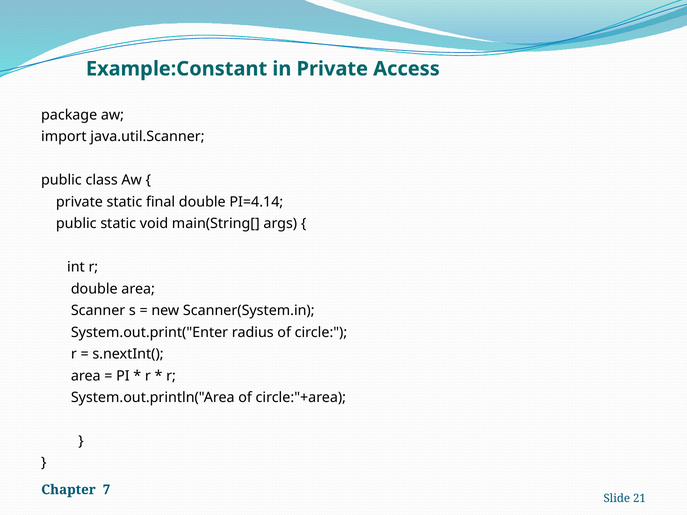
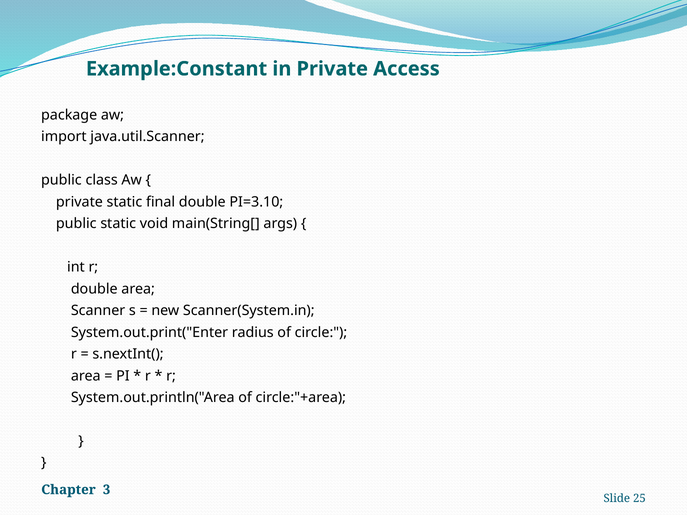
PI=4.14: PI=4.14 -> PI=3.10 (256, 202)
7: 7 -> 3 (107, 490)
21: 21 -> 25 (639, 499)
